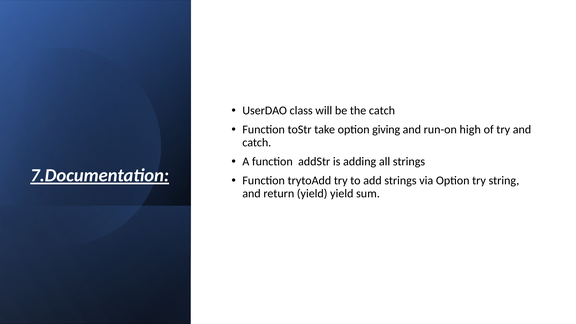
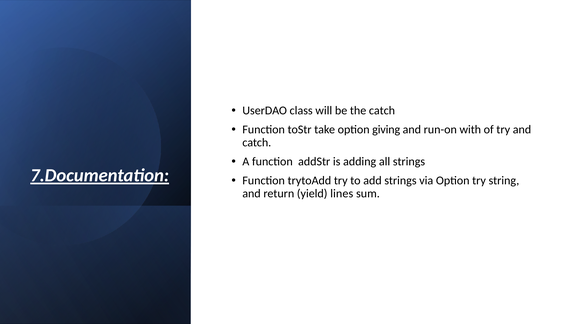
high: high -> with (470, 130)
yield yield: yield -> lines (342, 194)
